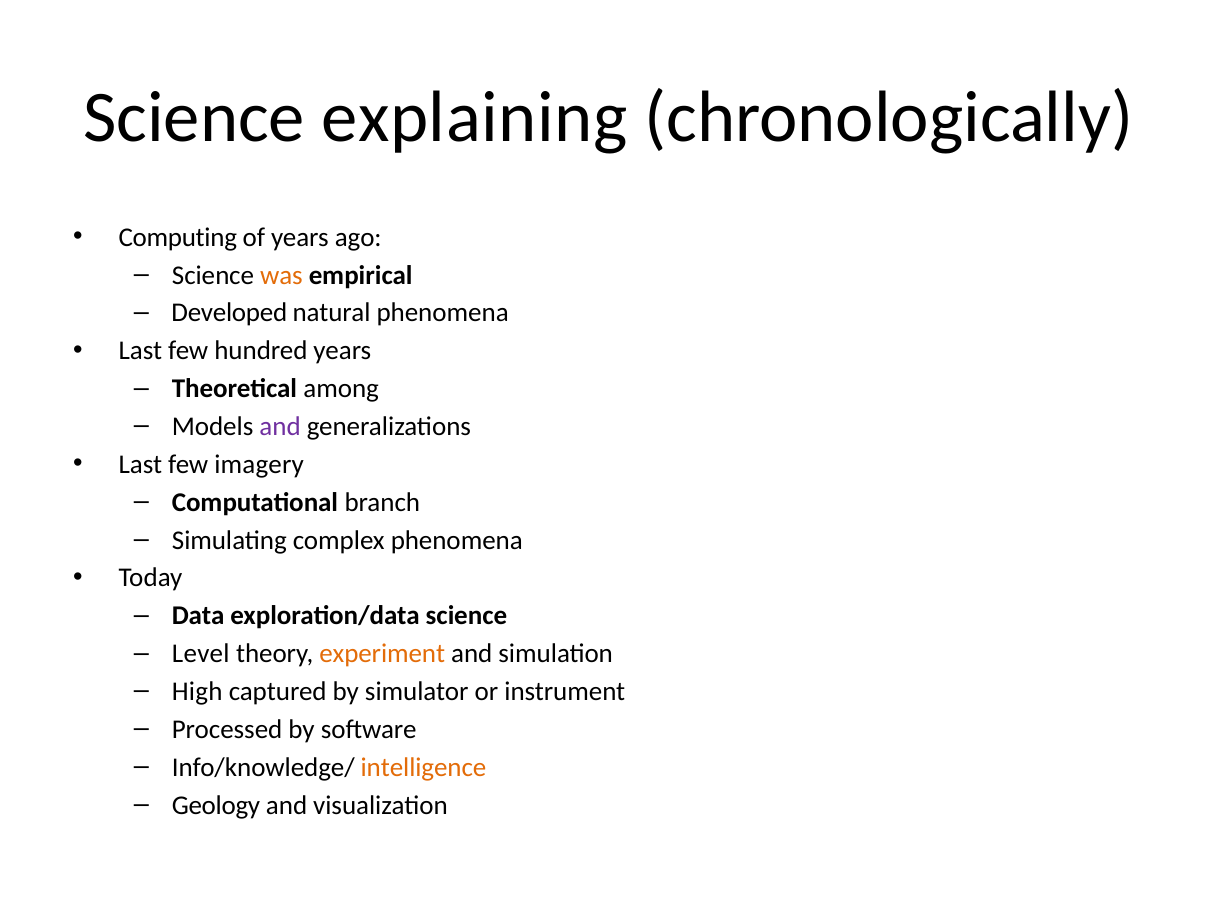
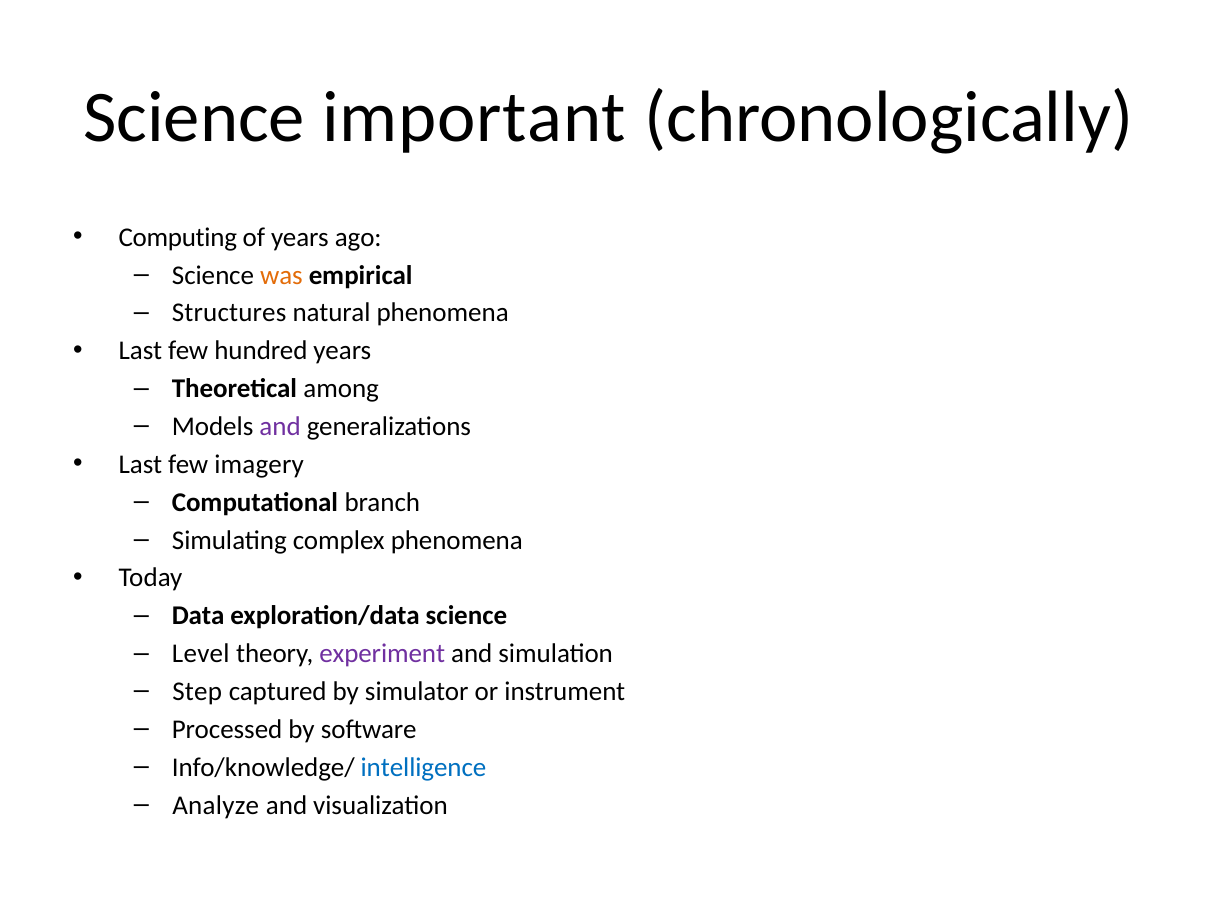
explaining: explaining -> important (474, 118)
Developed: Developed -> Structures (229, 313)
experiment colour: orange -> purple (382, 654)
High: High -> Step (197, 691)
intelligence colour: orange -> blue (423, 767)
Geology: Geology -> Analyze (216, 805)
